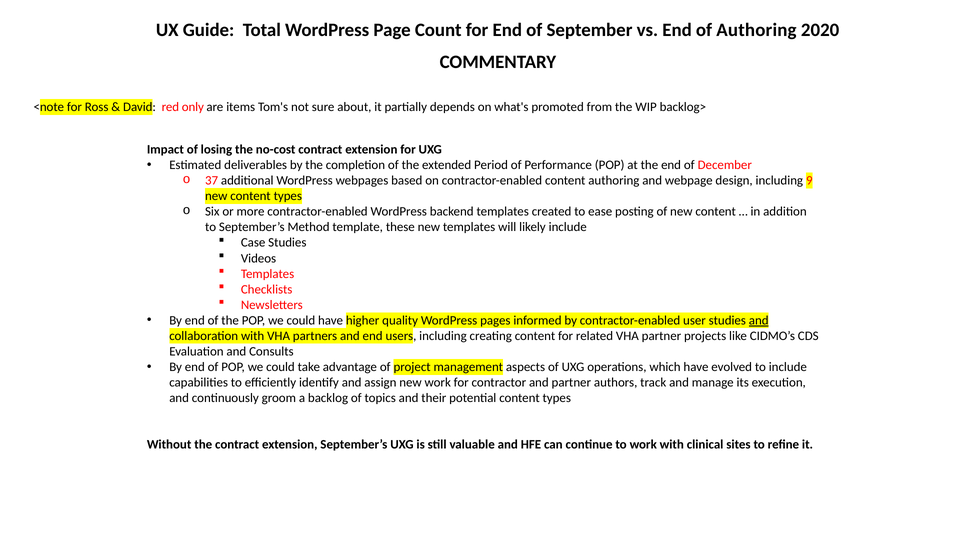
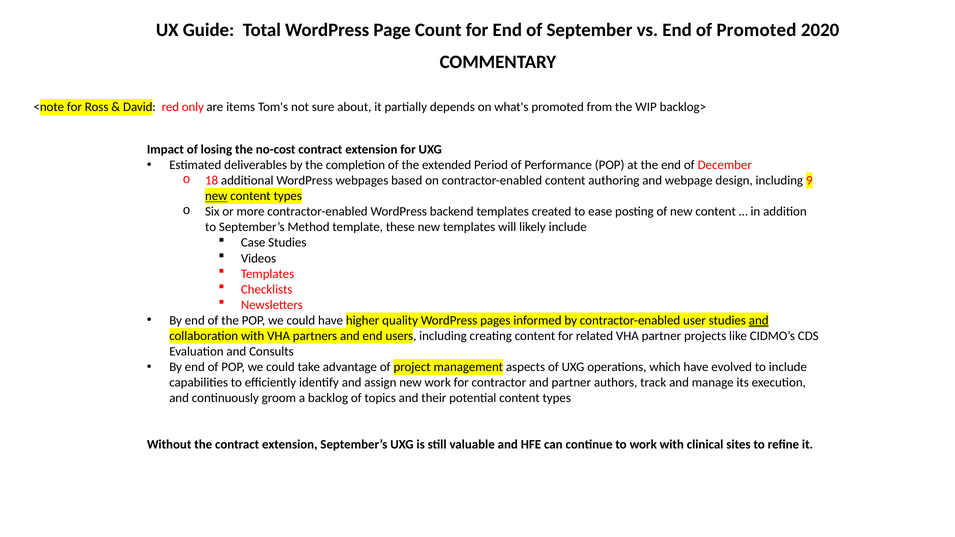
of Authoring: Authoring -> Promoted (756, 30)
37: 37 -> 18 (212, 181)
new underline: none -> present (216, 196)
